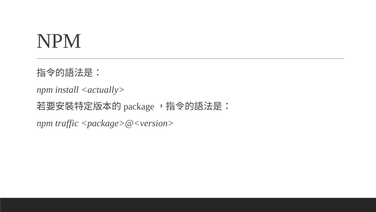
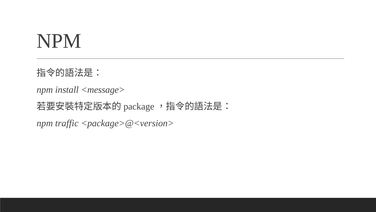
<actually>: <actually> -> <message> (103, 89)
